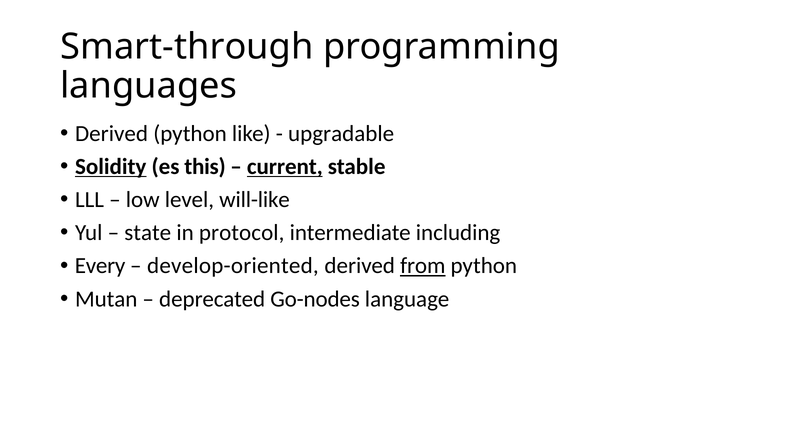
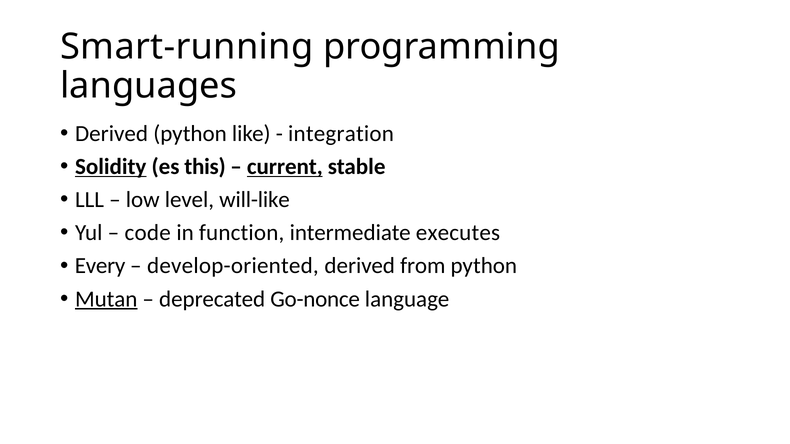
Smart-through: Smart-through -> Smart-running (187, 47)
upgradable: upgradable -> integration (341, 134)
state: state -> code (148, 233)
protocol: protocol -> function (242, 233)
including: including -> executes (458, 233)
from underline: present -> none (423, 266)
Mutan underline: none -> present (106, 299)
Go-nodes: Go-nodes -> Go-nonce (315, 299)
